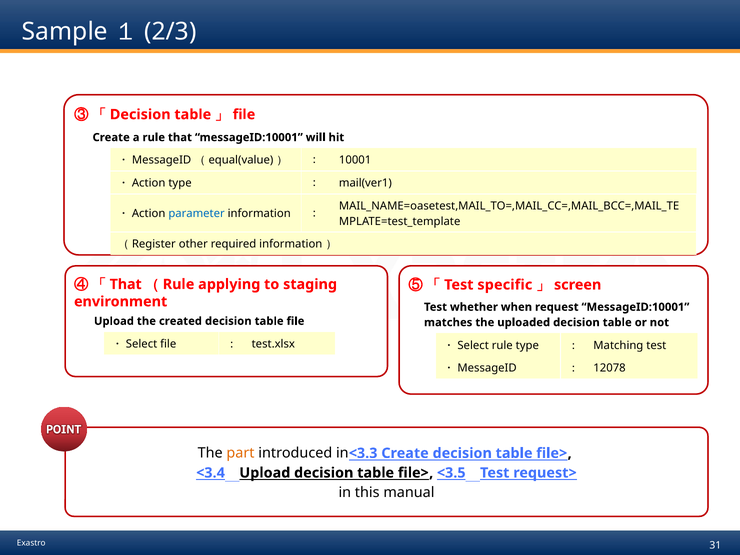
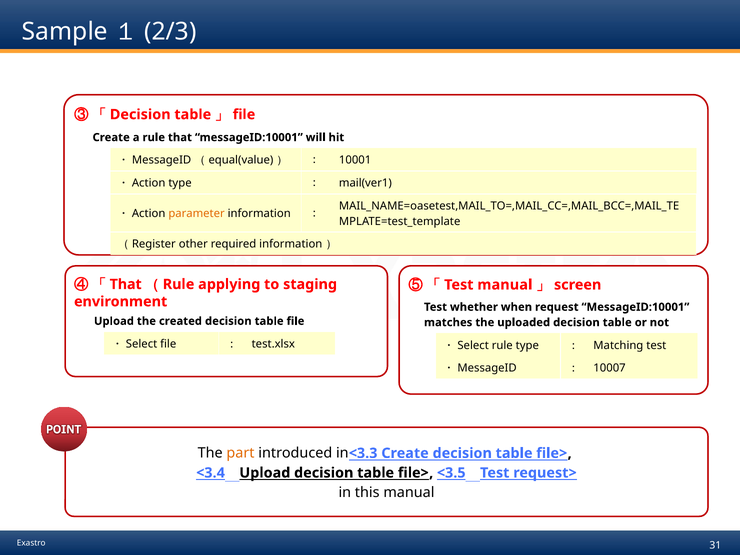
parameter colour: blue -> orange (197, 214)
Test specific: specific -> manual (505, 285)
12078: 12078 -> 10007 (610, 368)
